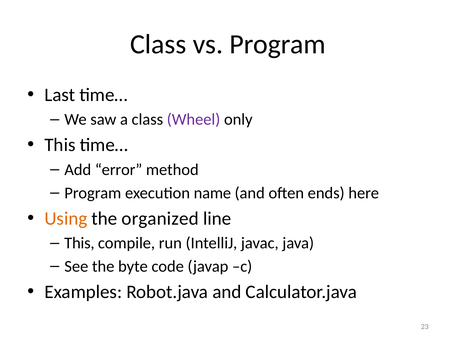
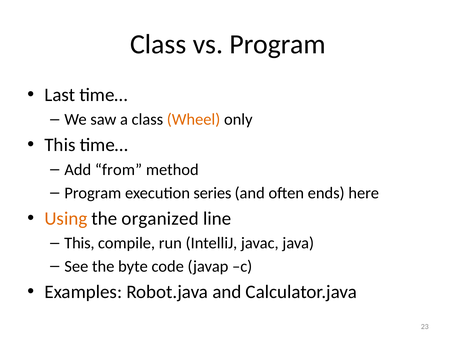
Wheel colour: purple -> orange (194, 119)
error: error -> from (118, 170)
name: name -> series (212, 193)
